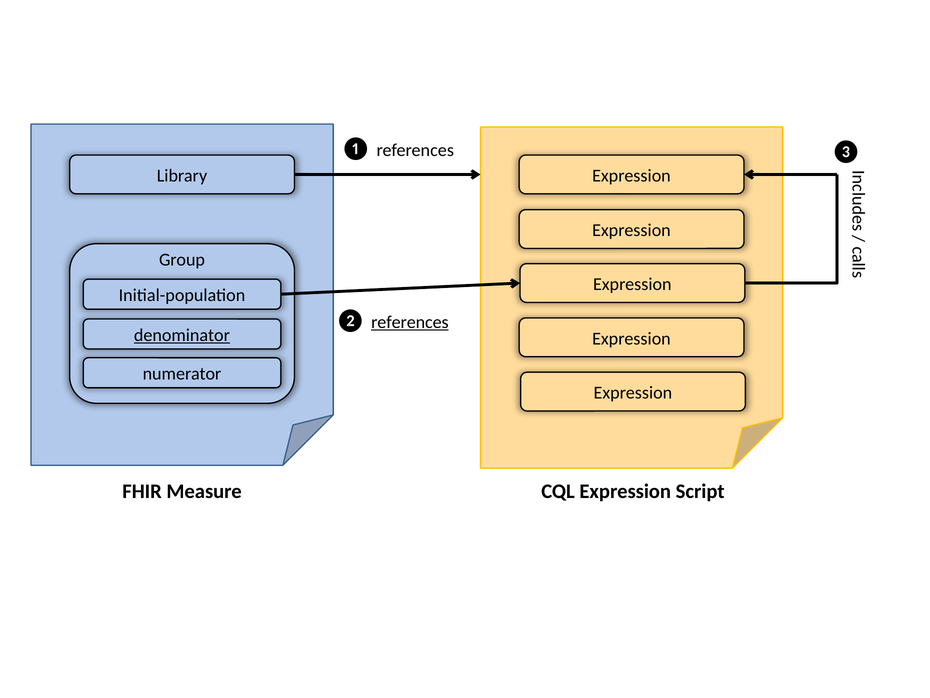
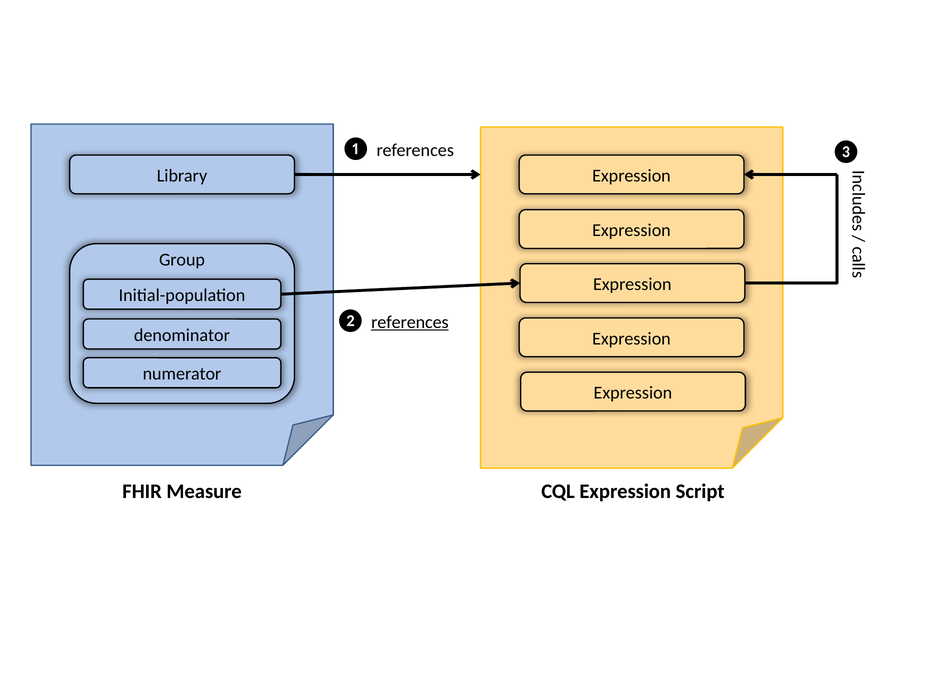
denominator underline: present -> none (182, 335)
